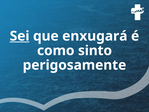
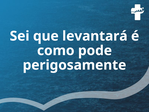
Sei underline: present -> none (20, 36)
enxugará: enxugará -> levantará (95, 36)
sinto: sinto -> pode (95, 50)
